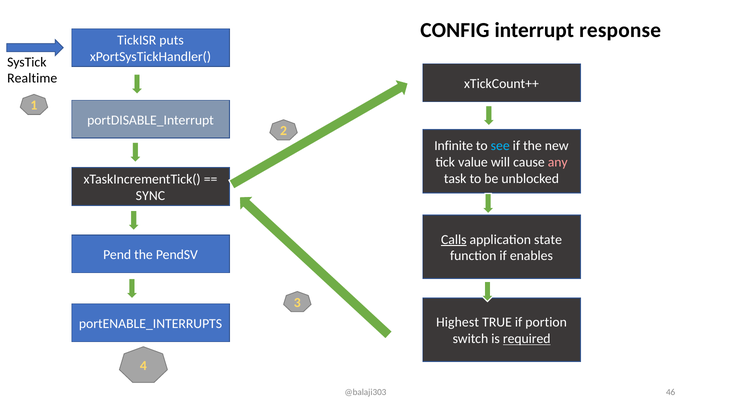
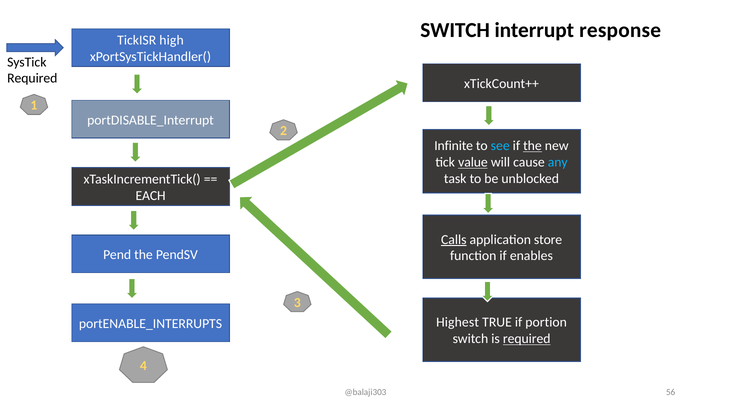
CONFIG: CONFIG -> SWITCH (455, 30)
puts: puts -> high (172, 40)
Realtime: Realtime -> Required (32, 78)
the underline: none -> present (532, 146)
value underline: none -> present (473, 162)
any colour: pink -> light blue (558, 162)
SYNC: SYNC -> EACH (151, 196)
state: state -> store (548, 240)
46: 46 -> 56 (671, 393)
